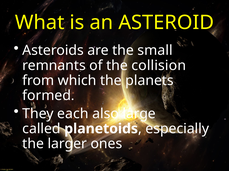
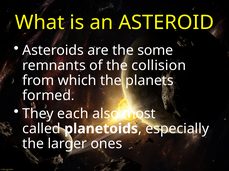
small: small -> some (155, 51)
large: large -> most (139, 114)
